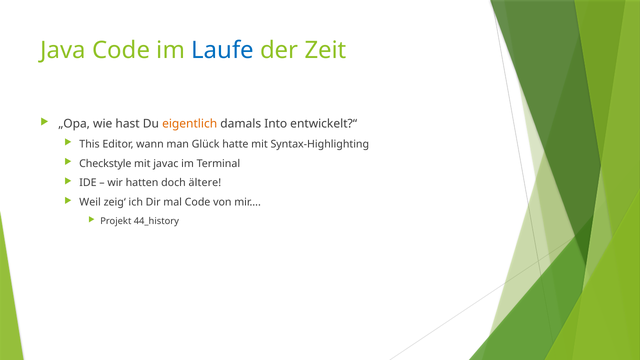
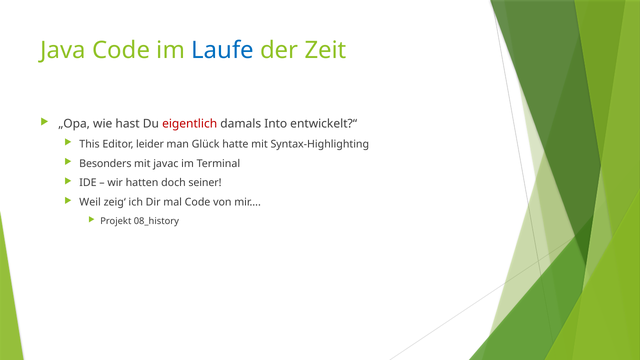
eigentlich colour: orange -> red (190, 124)
wann: wann -> leider (150, 144)
Checkstyle: Checkstyle -> Besonders (105, 163)
ältere: ältere -> seiner (205, 183)
44_history: 44_history -> 08_history (156, 221)
